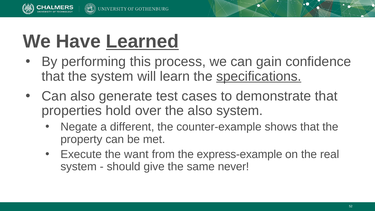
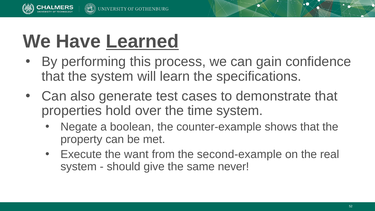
specifications underline: present -> none (259, 76)
the also: also -> time (200, 111)
different: different -> boolean (132, 127)
express-example: express-example -> second-example (239, 154)
